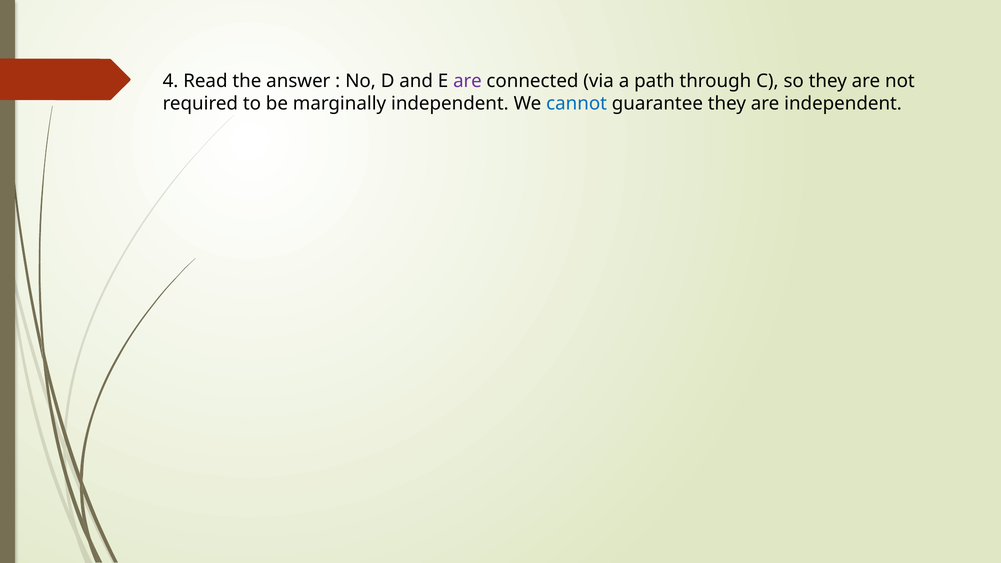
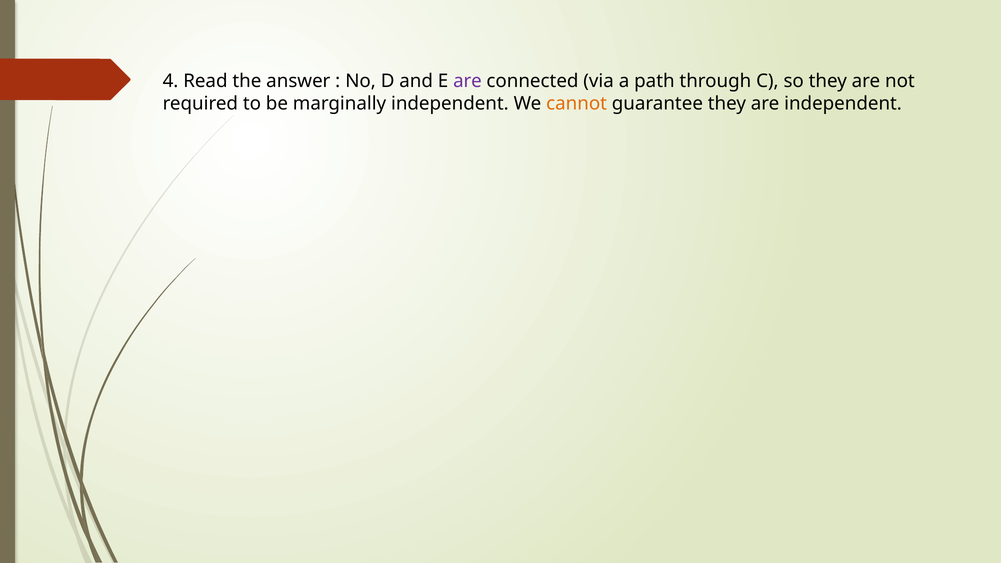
cannot colour: blue -> orange (577, 103)
